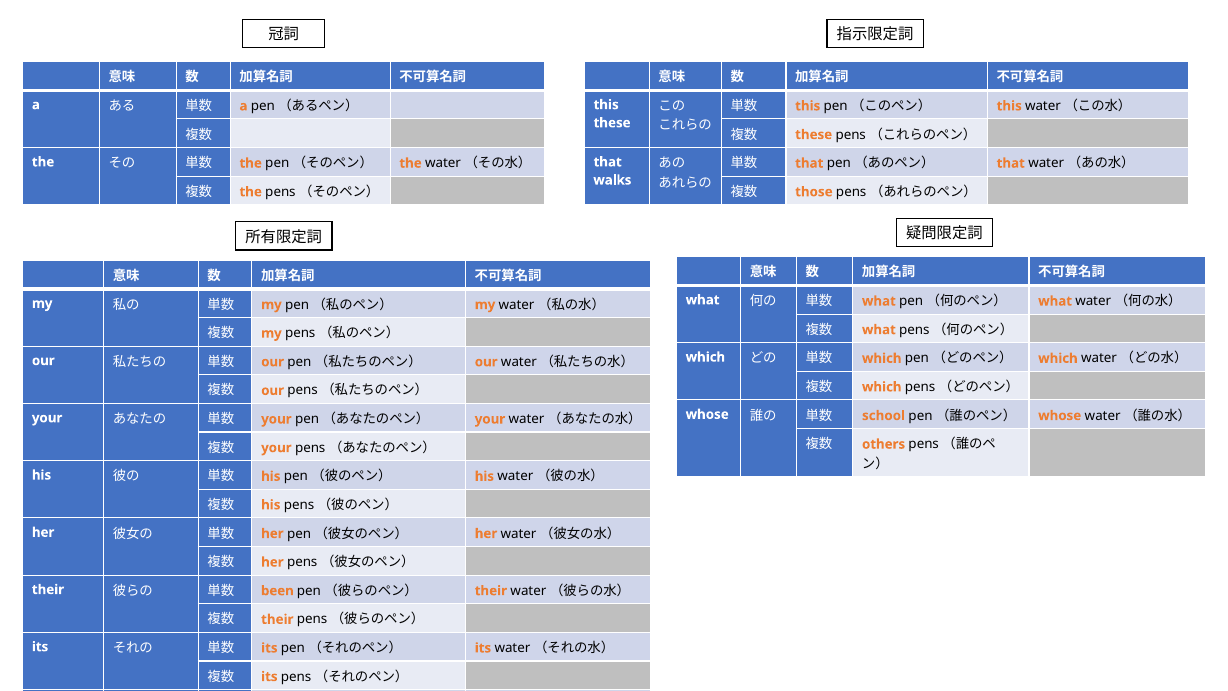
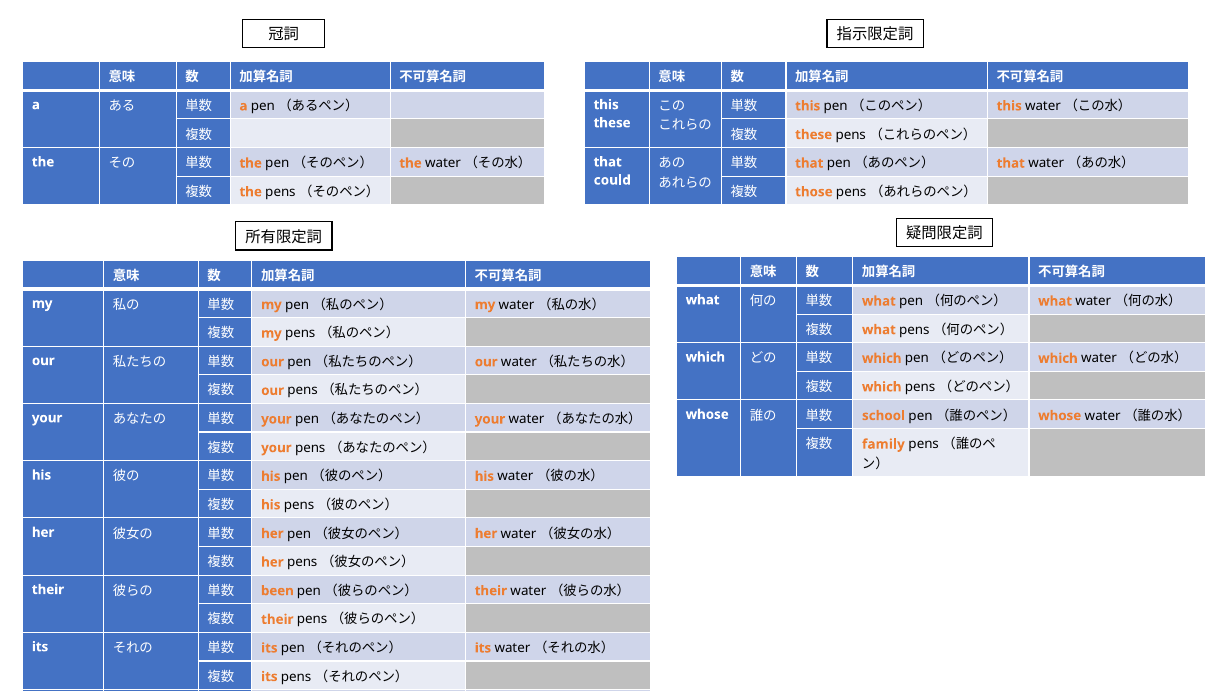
walks: walks -> could (612, 180)
others: others -> family (883, 444)
